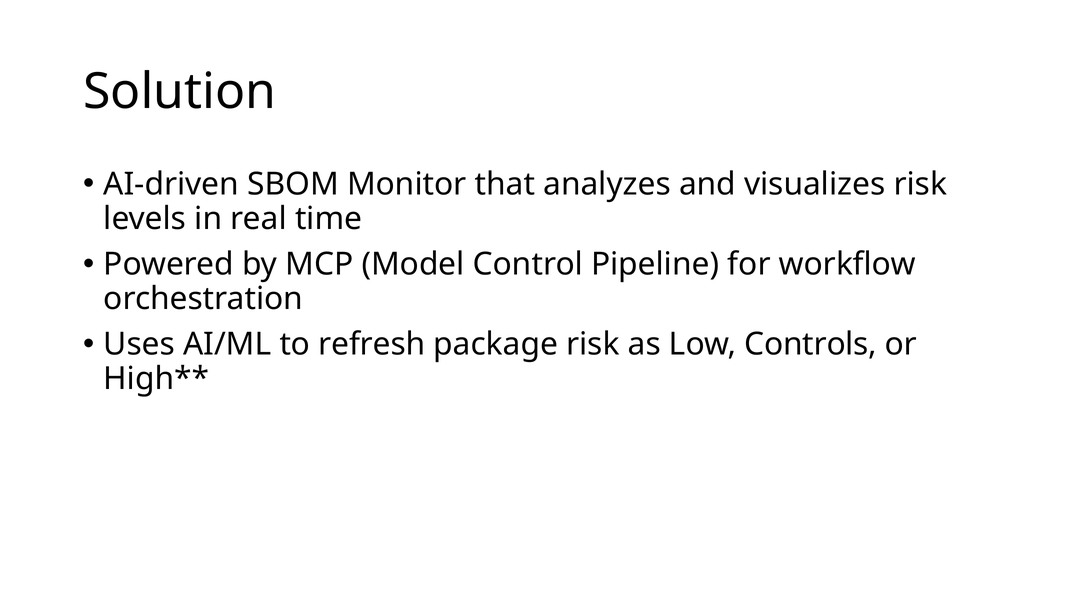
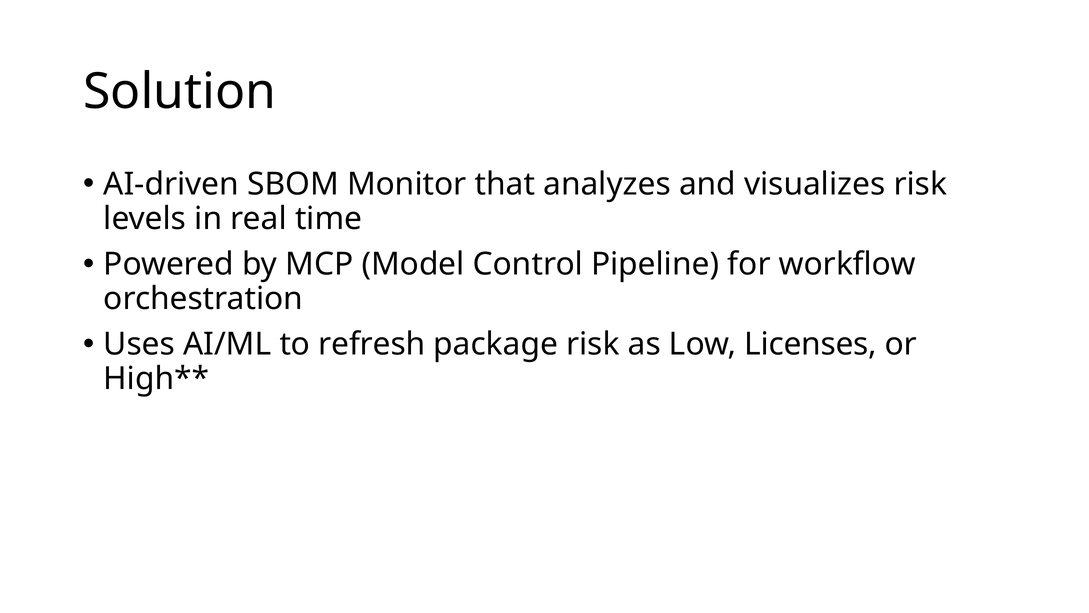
Controls: Controls -> Licenses (811, 344)
